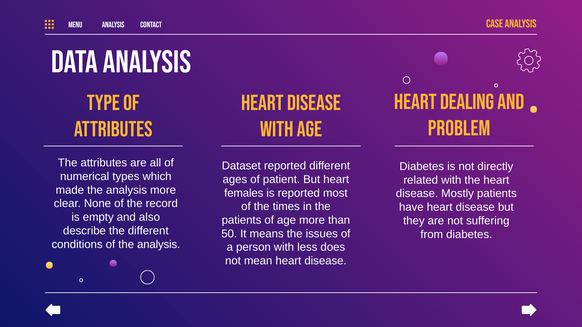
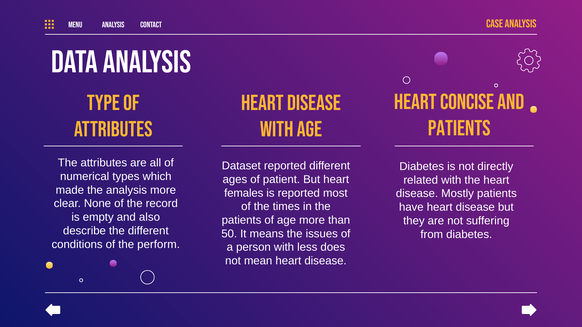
dealing: dealing -> concise (467, 102)
problem: problem -> patients (459, 128)
of the analysis: analysis -> perform (159, 245)
